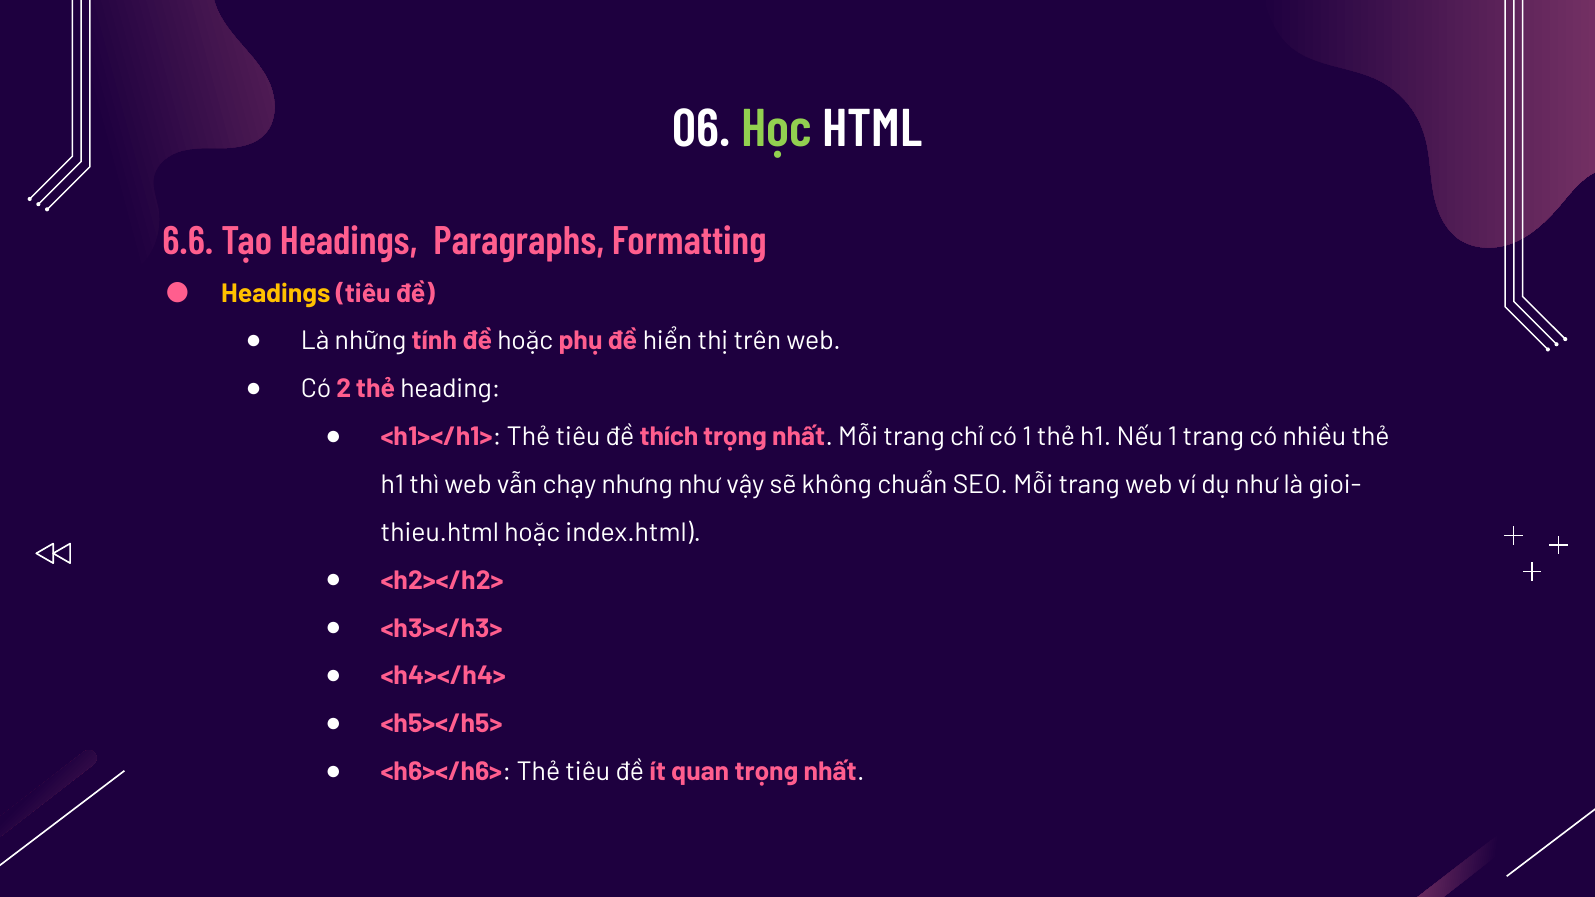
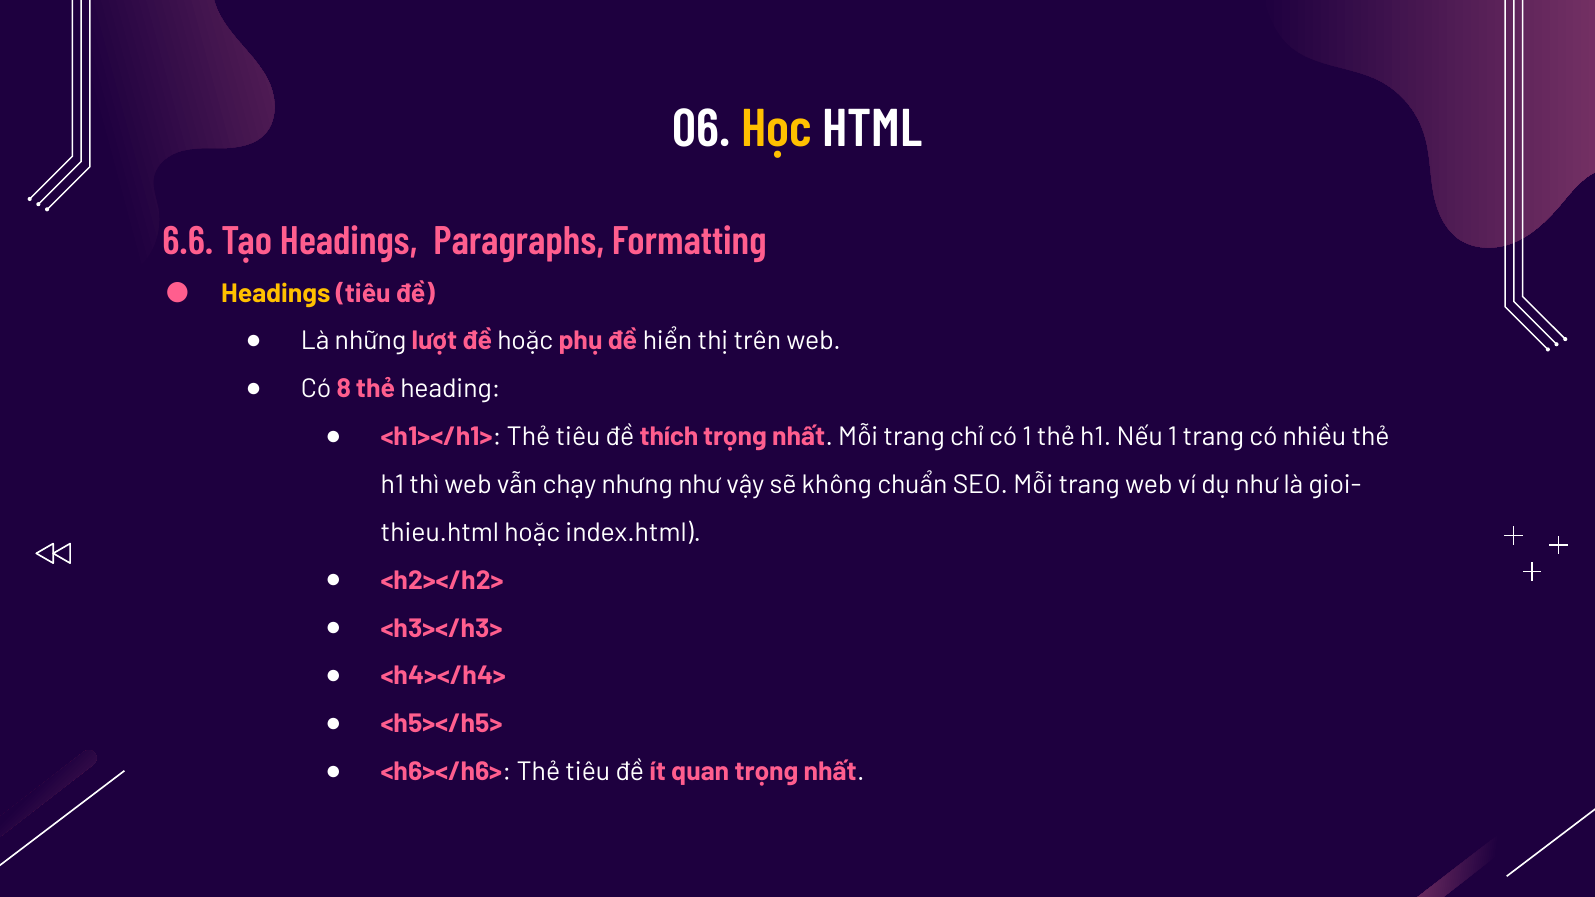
Học colour: light green -> yellow (776, 129)
tính: tính -> lượt (434, 341)
2: 2 -> 8 (344, 389)
